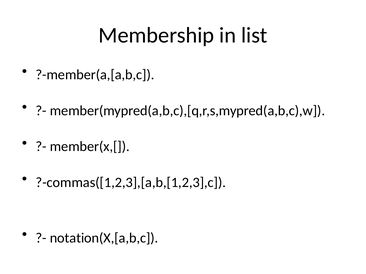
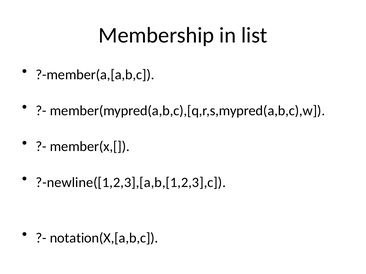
?-commas([1,2,3],[a,b,[1,2,3],c: ?-commas([1,2,3],[a,b,[1,2,3],c -> ?-newline([1,2,3],[a,b,[1,2,3],c (131, 183)
